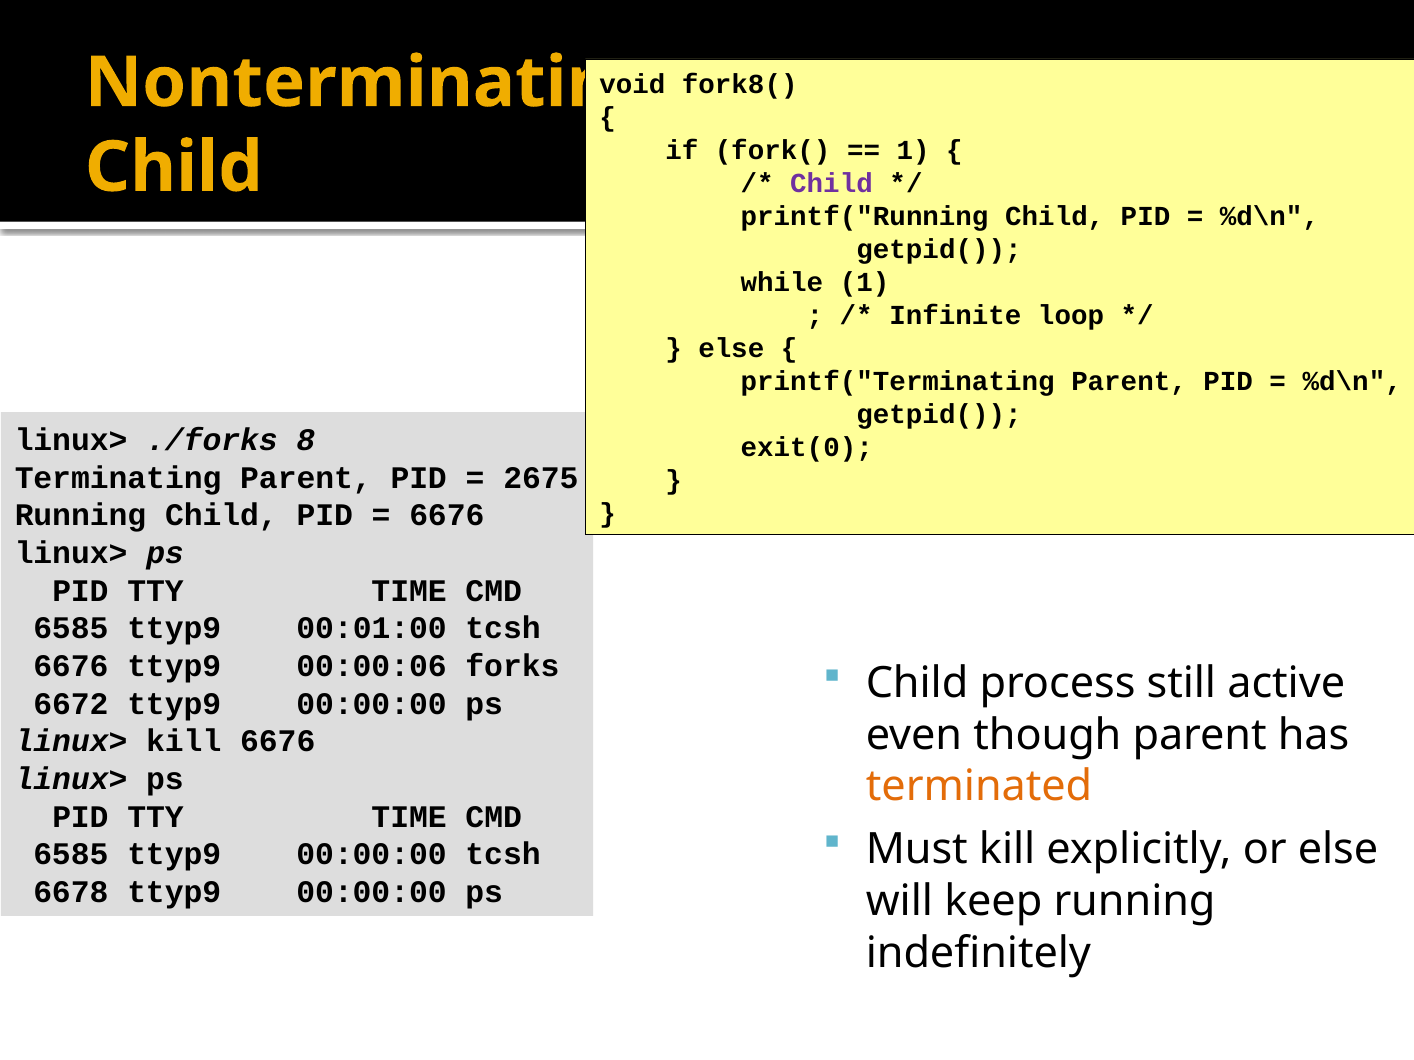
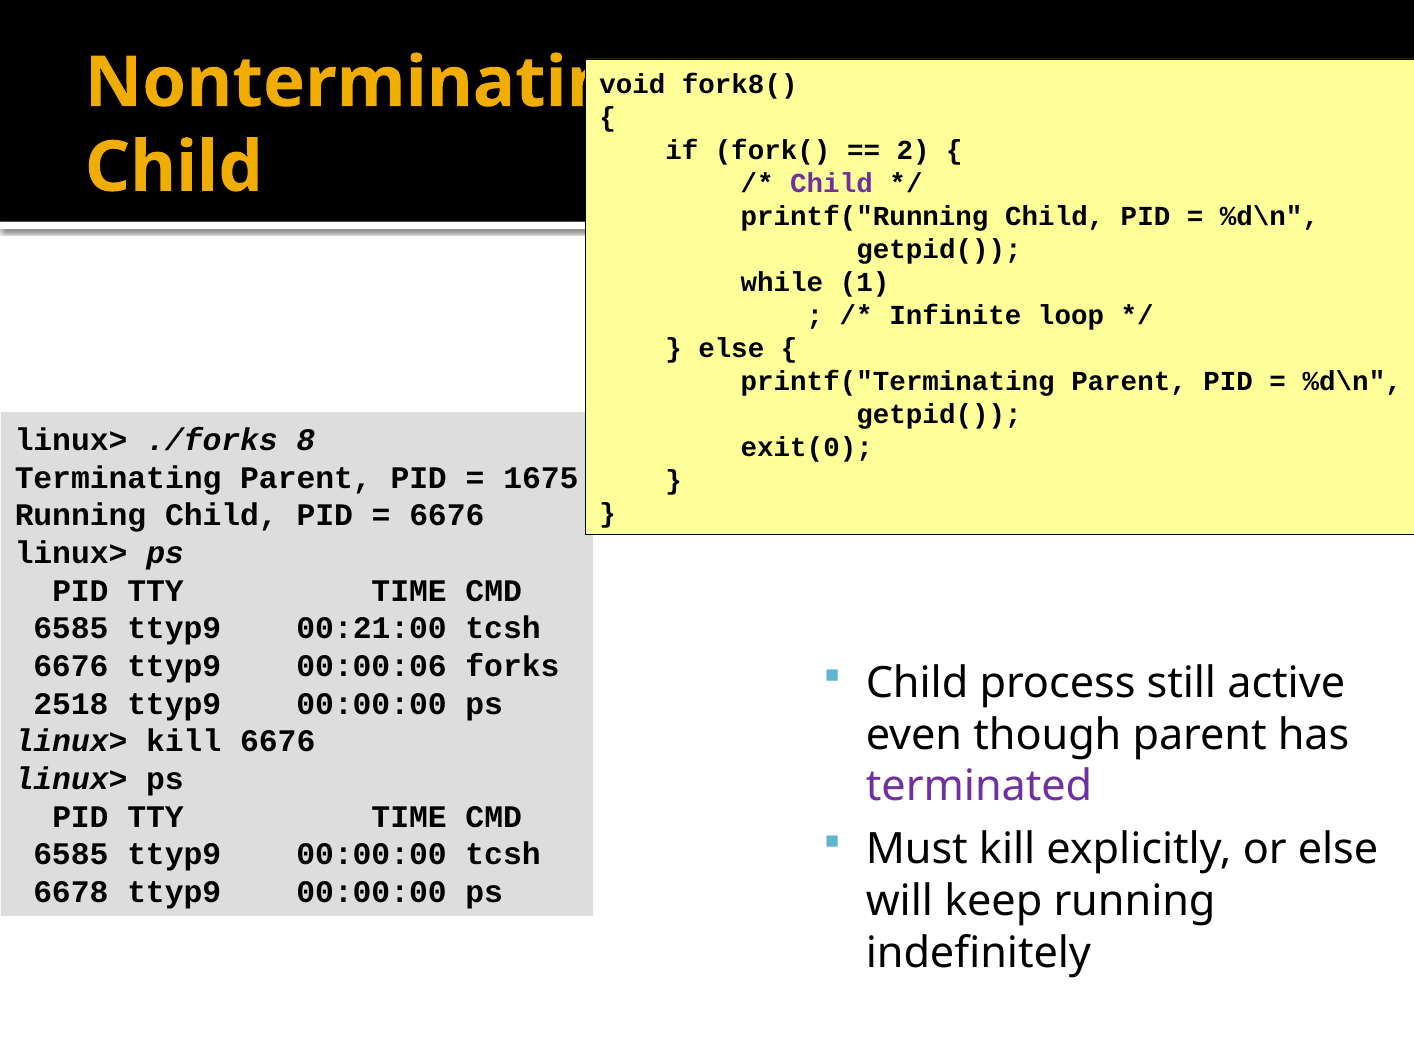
1: 1 -> 2 (913, 150)
2675: 2675 -> 1675 (541, 478)
00:01:00: 00:01:00 -> 00:21:00 (372, 629)
6672: 6672 -> 2518 (71, 704)
terminated colour: orange -> purple (979, 787)
